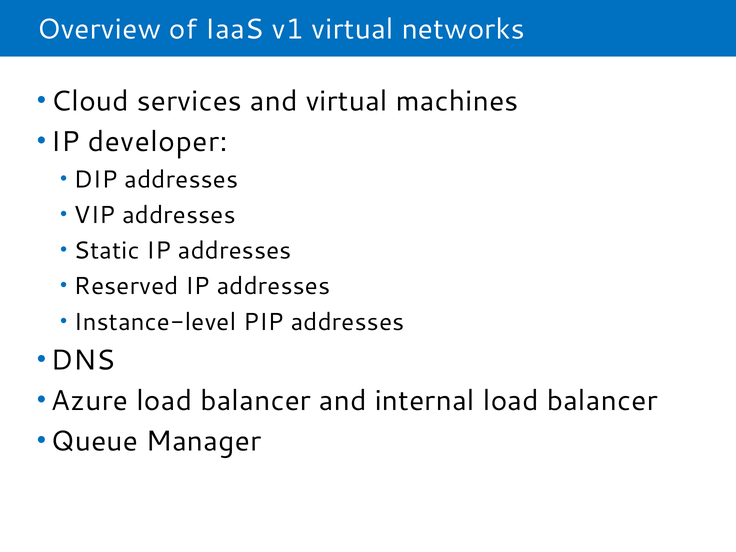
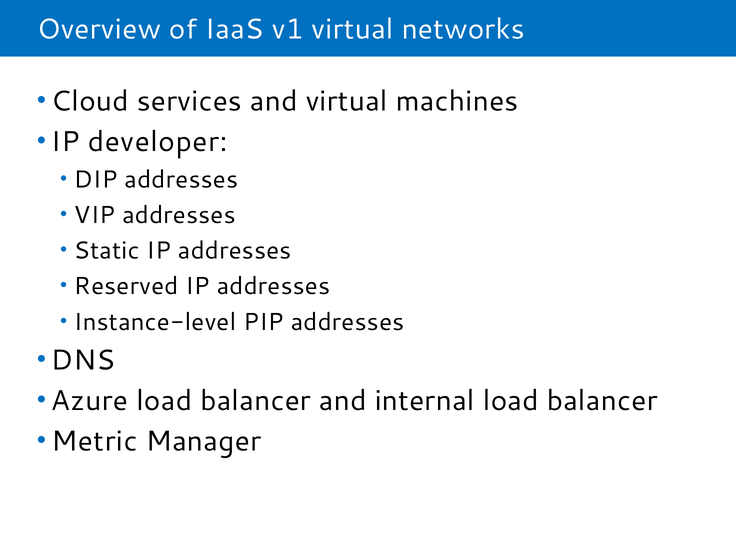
Queue: Queue -> Metric (94, 441)
